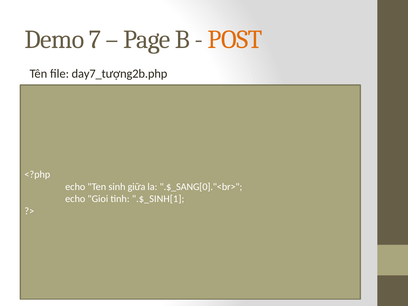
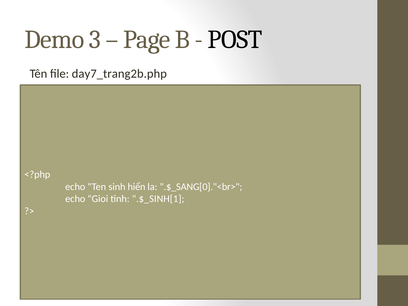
7: 7 -> 3 (95, 40)
POST colour: orange -> black (235, 40)
day7_tượng2b.php: day7_tượng2b.php -> day7_trang2b.php (119, 74)
giữa: giữa -> hiển (137, 187)
